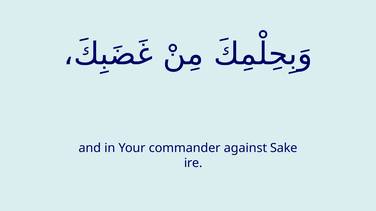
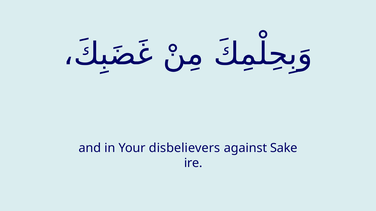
commander: commander -> disbelievers (185, 148)
